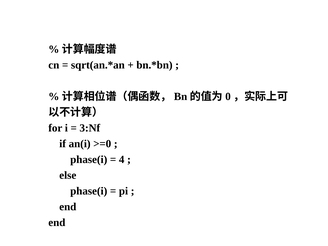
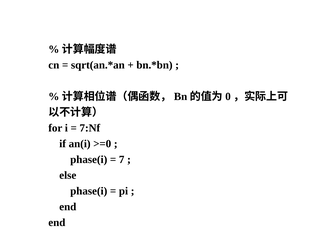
3:Nf: 3:Nf -> 7:Nf (90, 128)
4: 4 -> 7 (122, 159)
